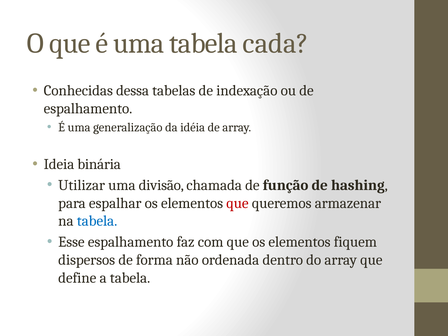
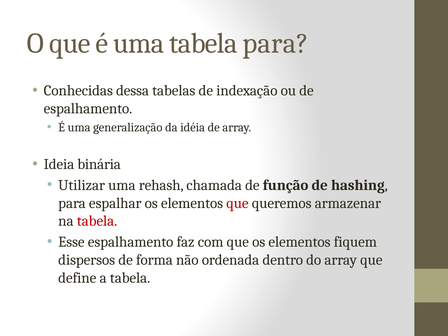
tabela cada: cada -> para (276, 43)
divisão: divisão -> rehash (161, 185)
tabela colour: blue -> red (97, 221)
